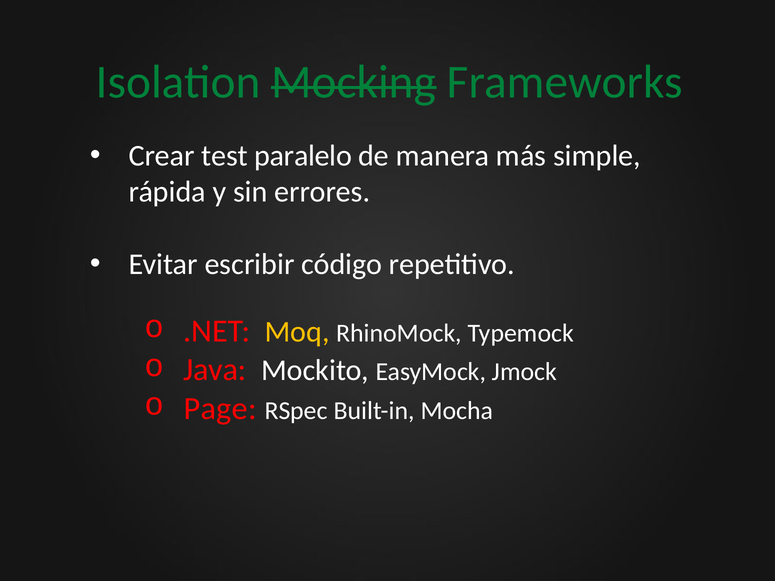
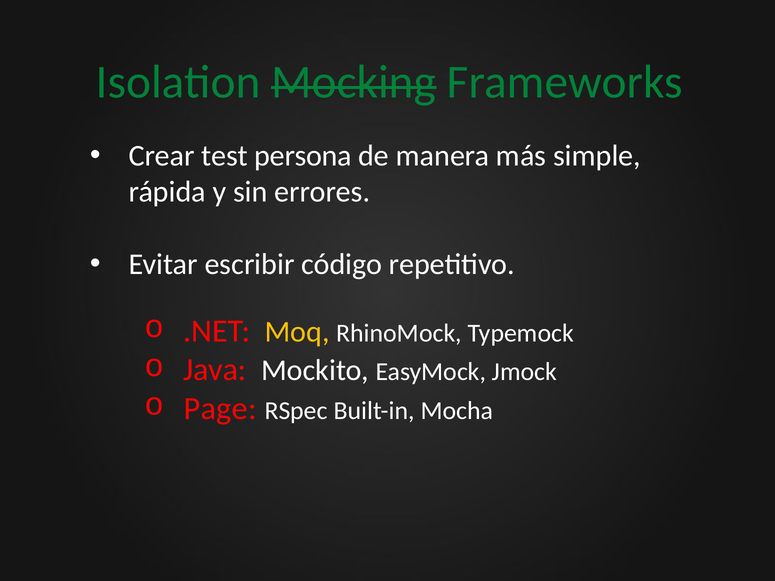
paralelo: paralelo -> persona (303, 156)
